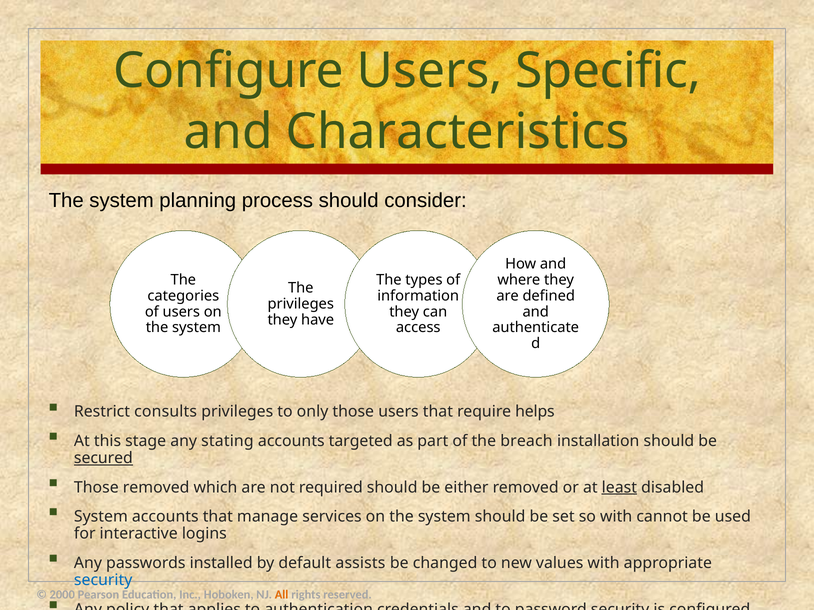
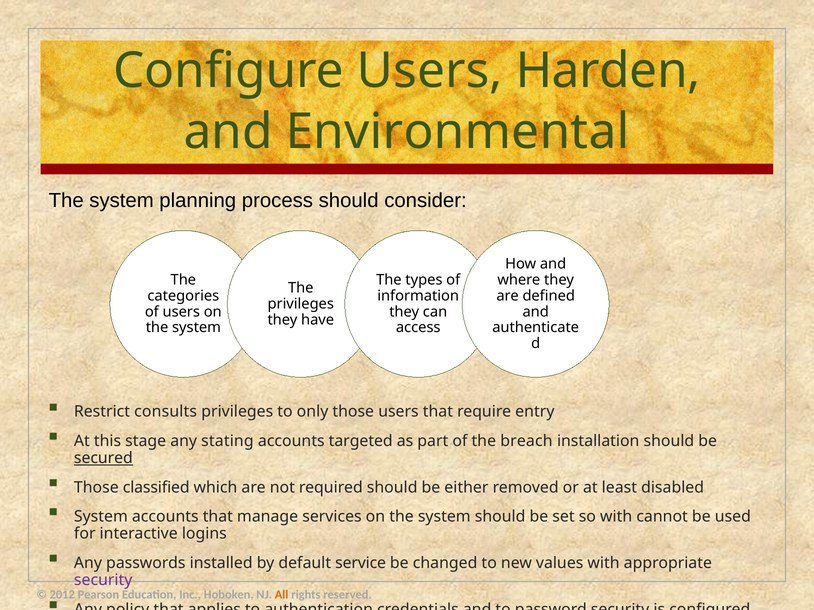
Specific: Specific -> Harden (608, 71)
Characteristics: Characteristics -> Environmental (458, 132)
helps: helps -> entry (535, 412)
Those removed: removed -> classified (156, 488)
least underline: present -> none (619, 488)
assists: assists -> service (361, 563)
security colour: blue -> purple (103, 581)
2000: 2000 -> 2012 (62, 595)
